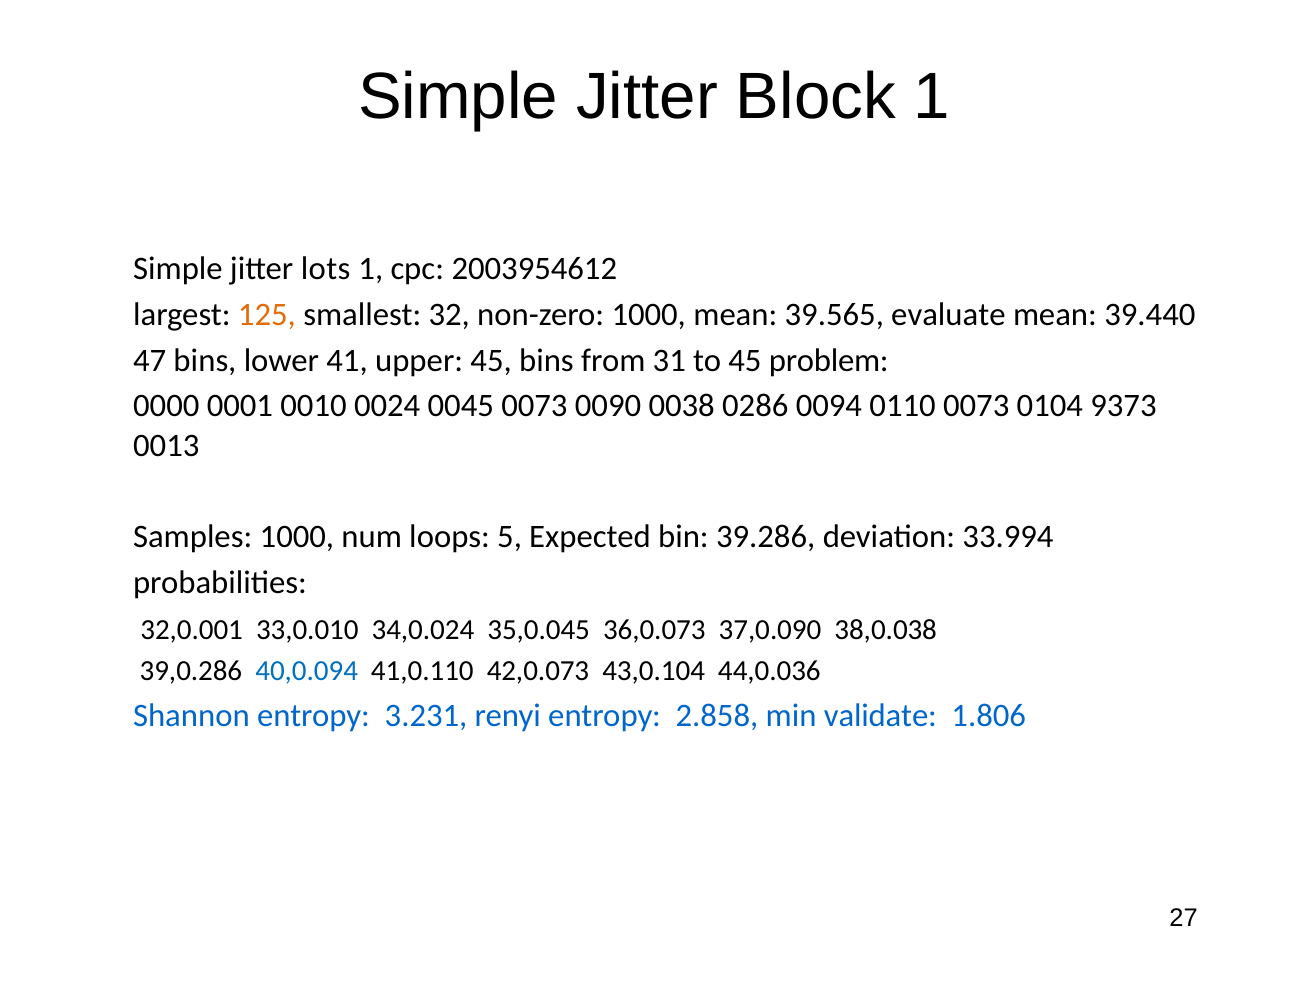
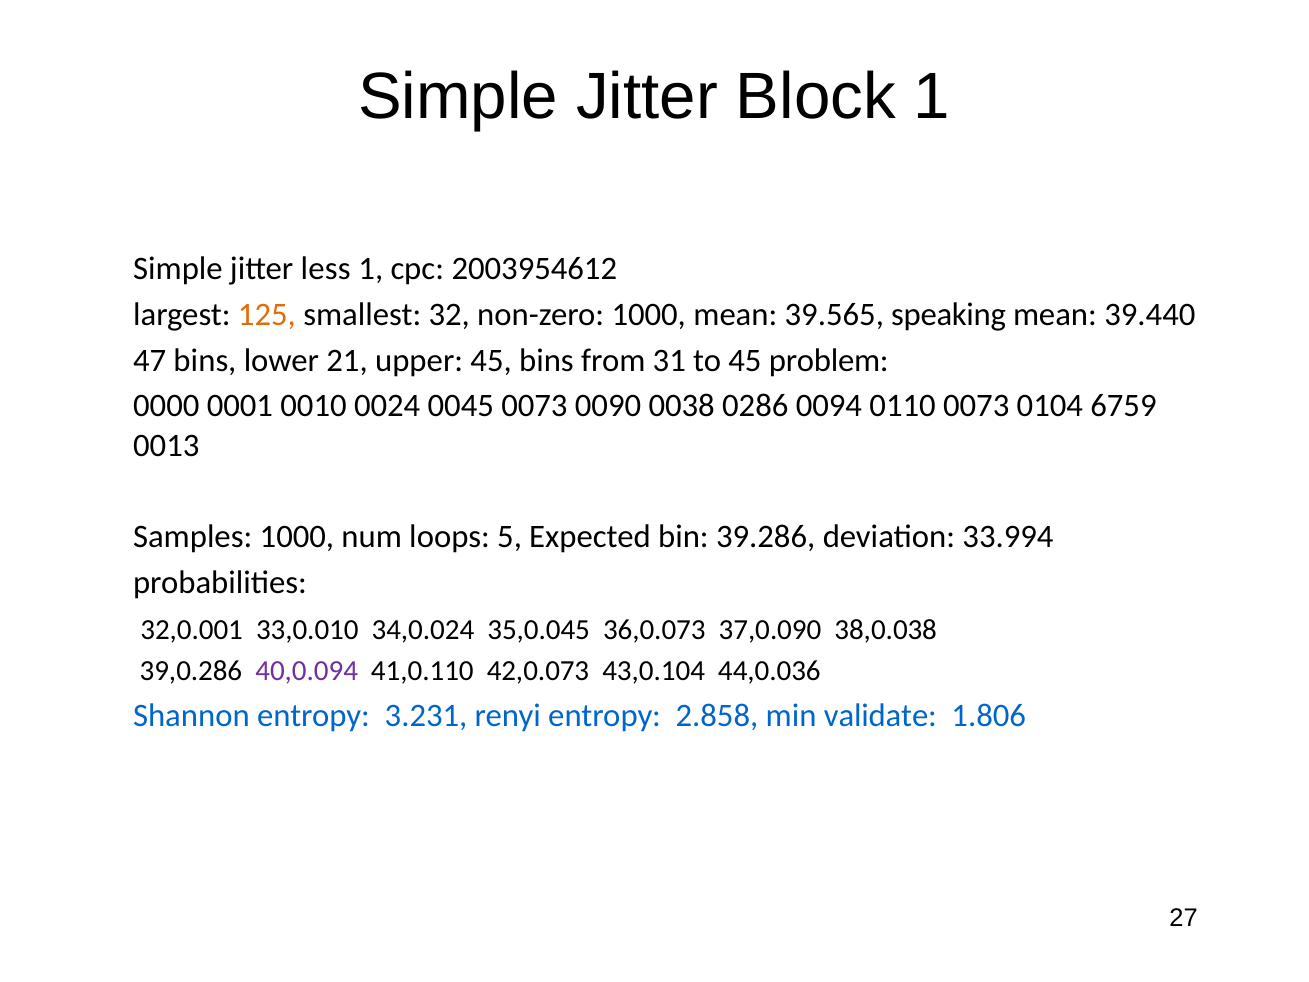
lots: lots -> less (326, 269)
evaluate: evaluate -> speaking (949, 314)
41: 41 -> 21 (347, 360)
9373: 9373 -> 6759 (1123, 406)
40,0.094 colour: blue -> purple (307, 671)
